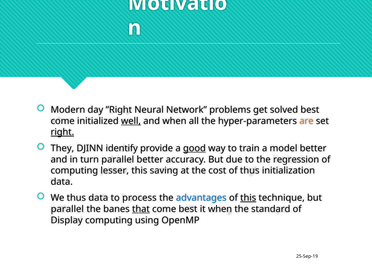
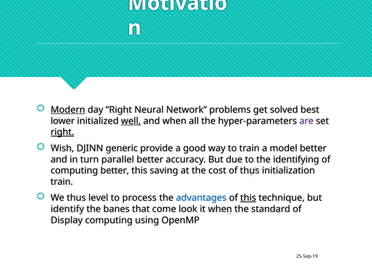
Modern underline: none -> present (68, 110)
come: come -> lower (63, 121)
are colour: orange -> purple (306, 121)
They: They -> Wish (62, 148)
identify: identify -> generic (122, 148)
good underline: present -> none (194, 148)
regression: regression -> identifying (296, 159)
computing lesser: lesser -> better (115, 171)
data: data -> train (62, 182)
thus data: data -> level (98, 198)
parallel: parallel -> identify (67, 209)
that underline: present -> none (141, 209)
come best: best -> look (188, 209)
